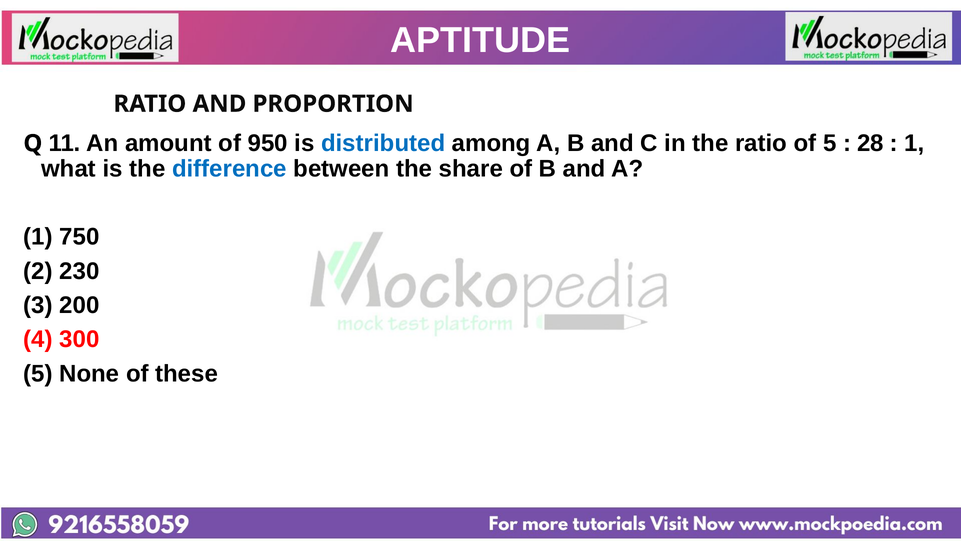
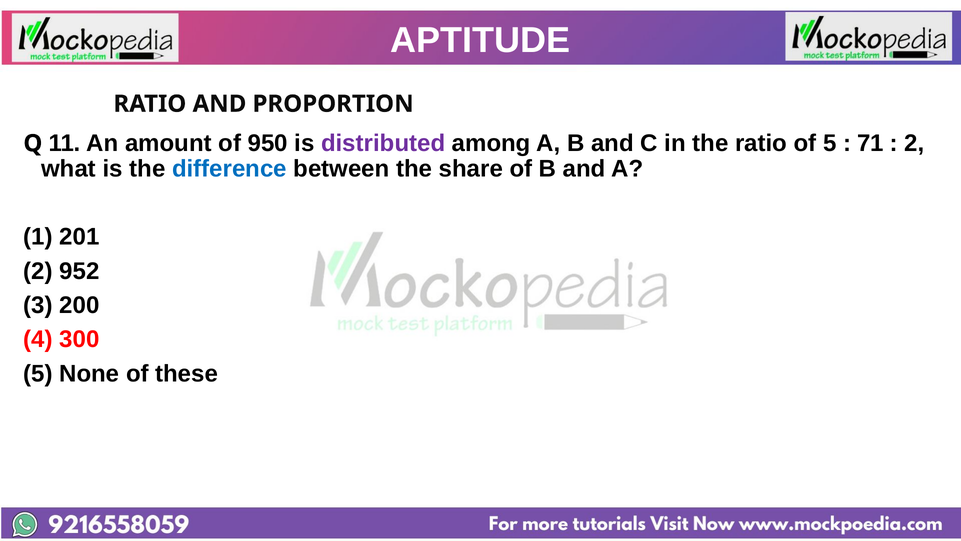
distributed colour: blue -> purple (383, 143)
28: 28 -> 71 (871, 143)
1: 1 -> 2 (914, 143)
750: 750 -> 201 (79, 237)
230: 230 -> 952 (79, 271)
